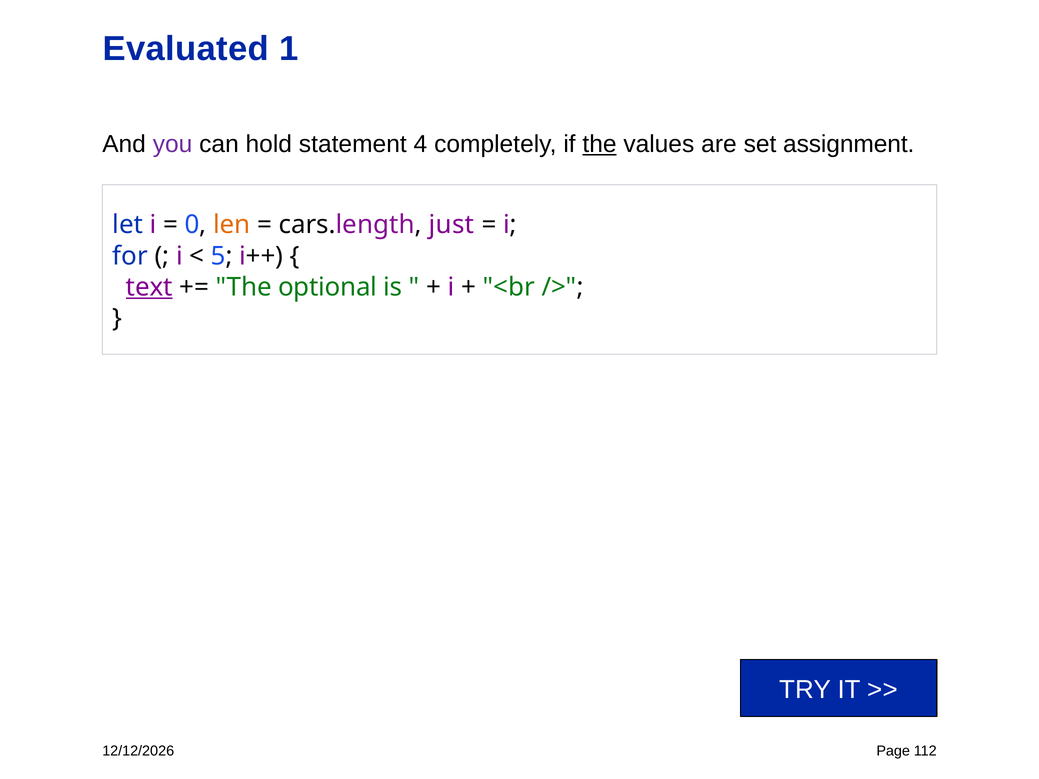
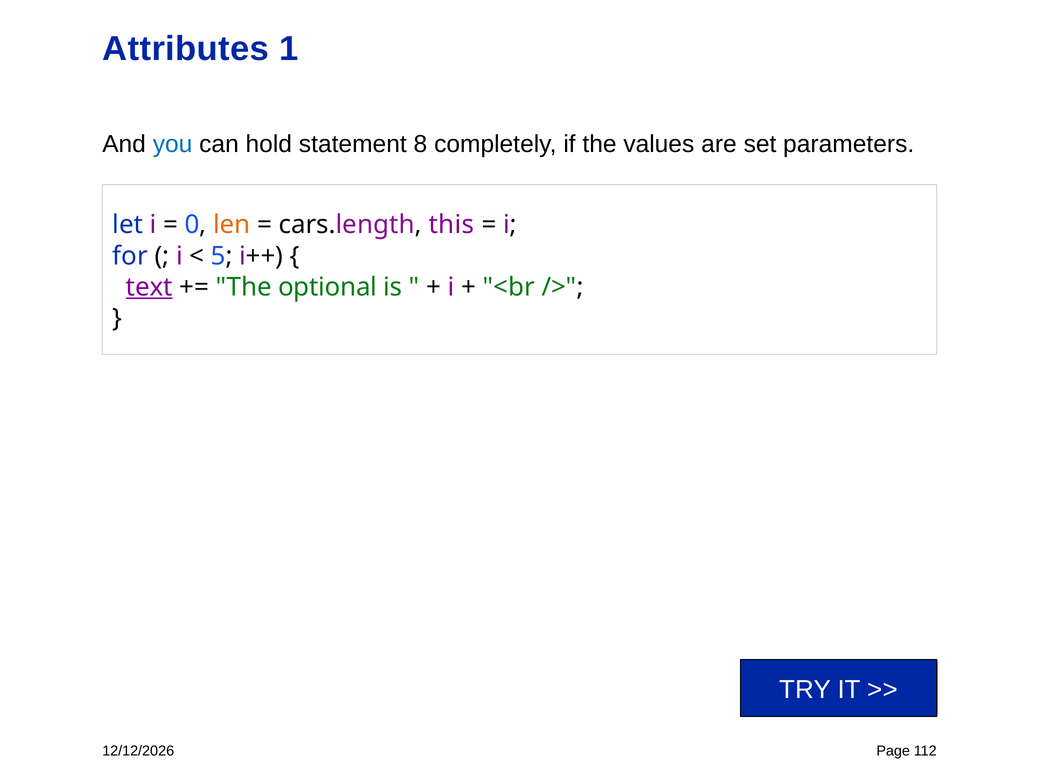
Evaluated: Evaluated -> Attributes (186, 49)
you colour: purple -> blue (173, 144)
4: 4 -> 8 (420, 144)
the underline: present -> none (600, 144)
assignment: assignment -> parameters (849, 144)
just: just -> this (451, 225)
